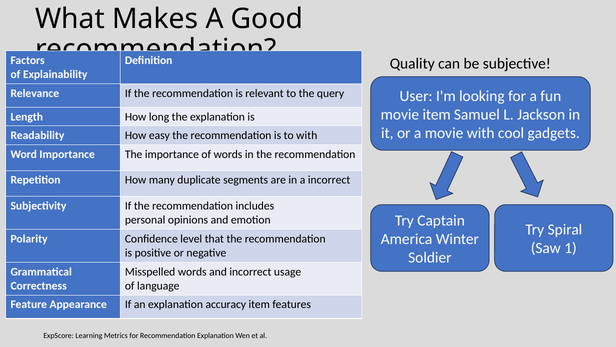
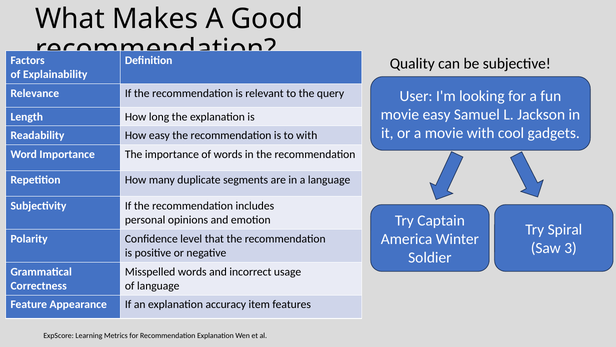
movie item: item -> easy (437, 114)
a incorrect: incorrect -> language (329, 180)
1: 1 -> 3 (571, 248)
